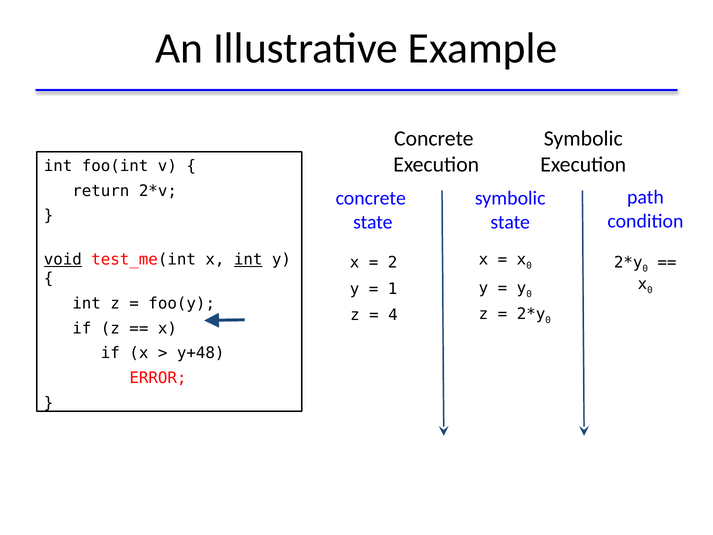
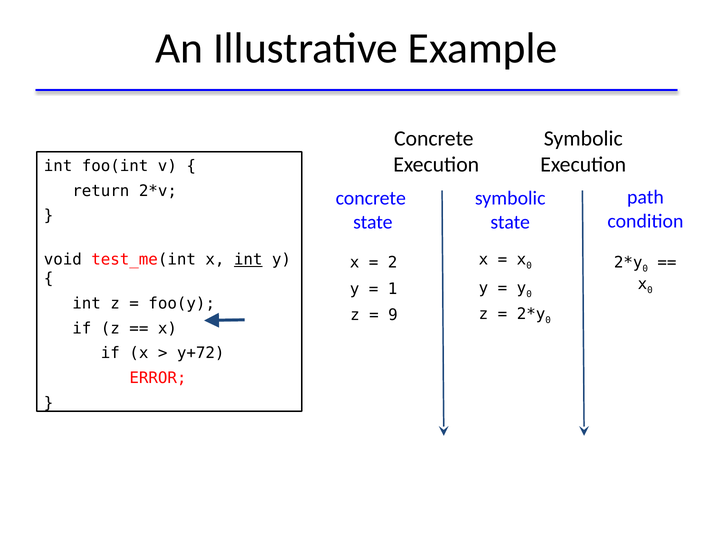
void underline: present -> none (63, 259)
4: 4 -> 9 (393, 315)
y+48: y+48 -> y+72 (201, 353)
